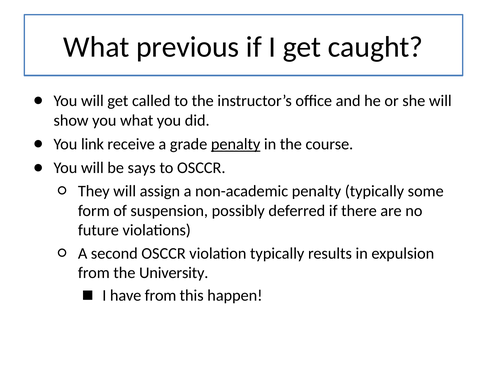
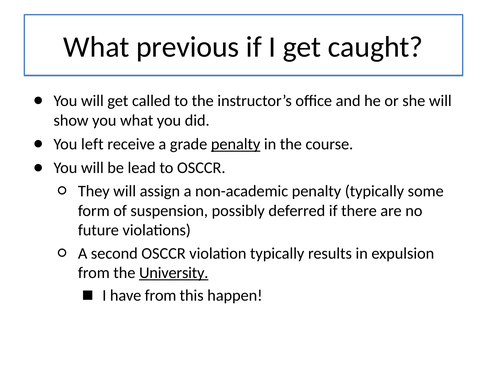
link: link -> left (92, 144)
says: says -> lead (142, 168)
University underline: none -> present (174, 273)
